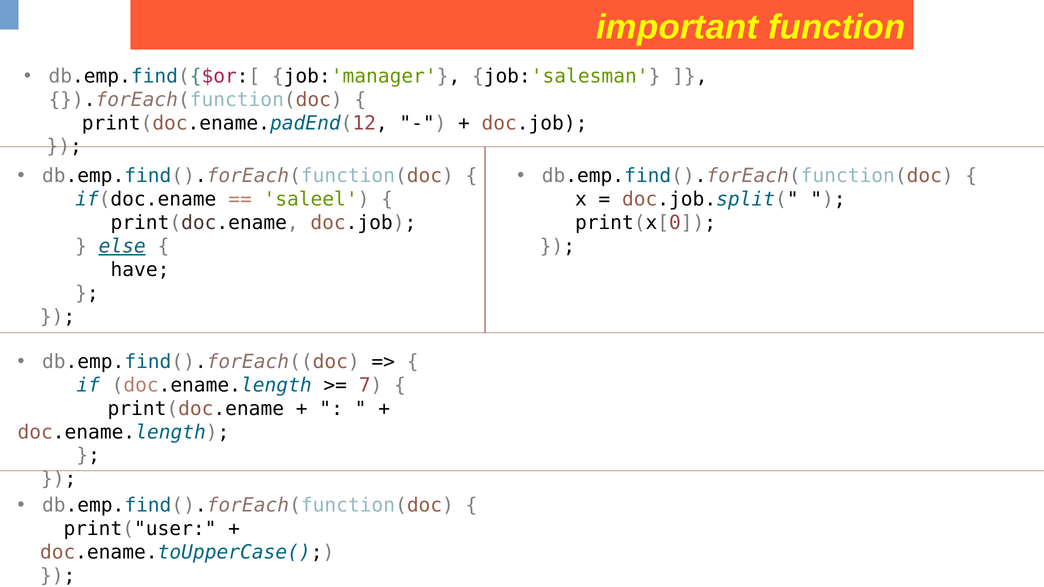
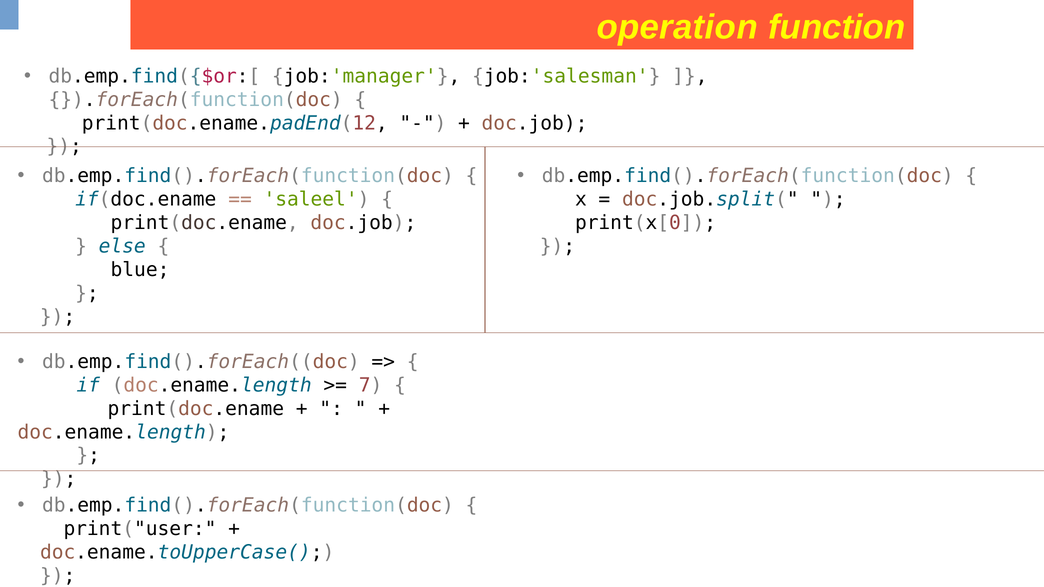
important: important -> operation (677, 27)
else underline: present -> none (122, 246)
have: have -> blue (140, 270)
